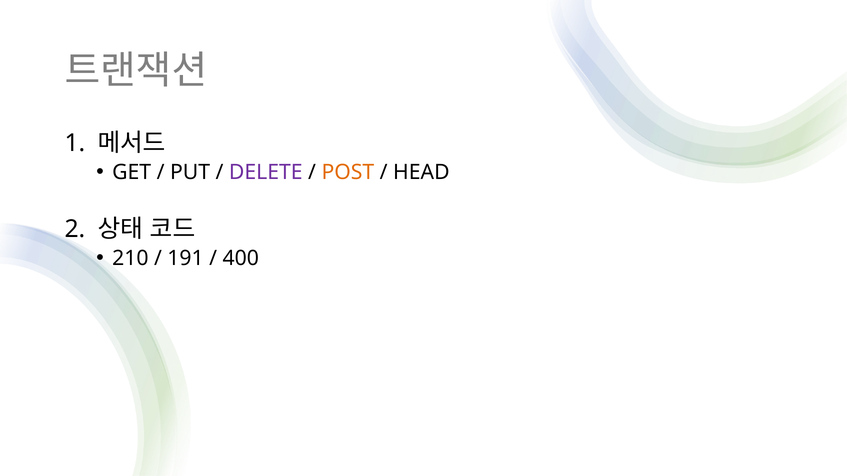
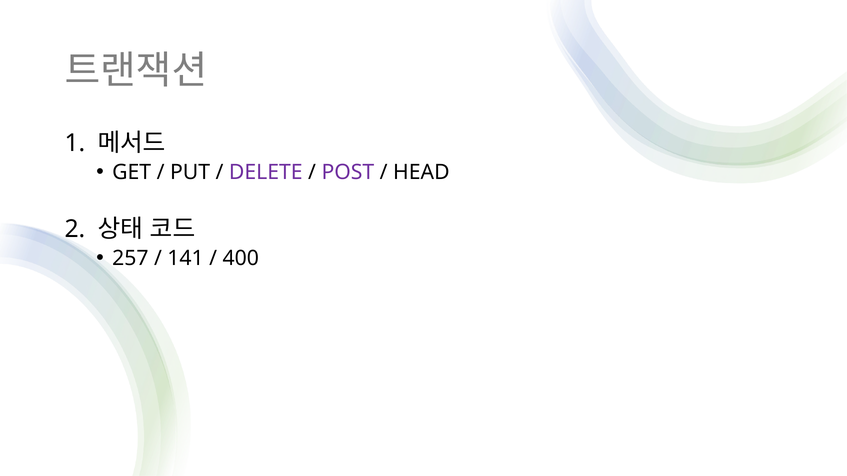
POST colour: orange -> purple (348, 172)
210: 210 -> 257 (130, 259)
191: 191 -> 141 (186, 259)
